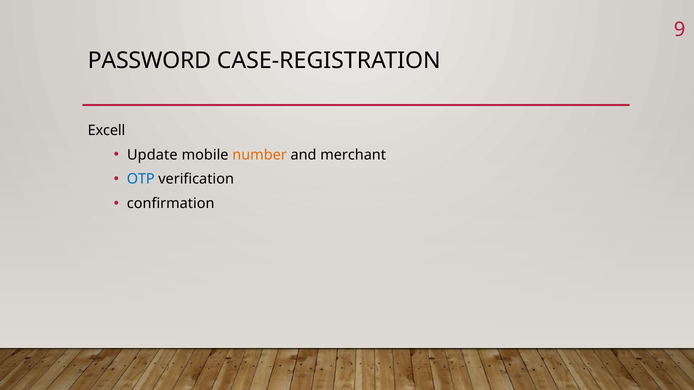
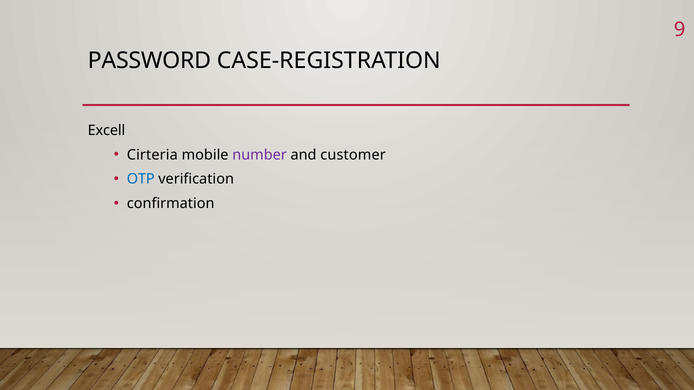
Update: Update -> Cirteria (152, 155)
number colour: orange -> purple (260, 155)
merchant: merchant -> customer (353, 155)
